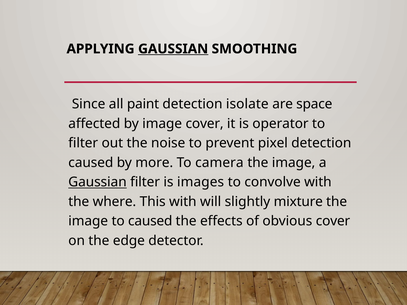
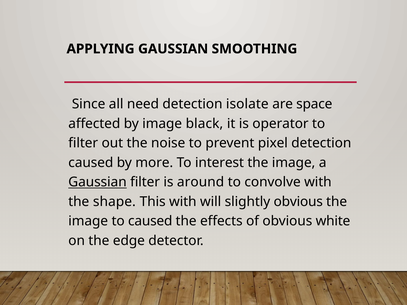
GAUSSIAN underline: present -> none (173, 49)
paint: paint -> need (143, 104)
image cover: cover -> black (204, 124)
camera: camera -> interest (219, 163)
images: images -> around (201, 182)
where: where -> shape (114, 202)
slightly mixture: mixture -> obvious (298, 202)
obvious cover: cover -> white (333, 221)
